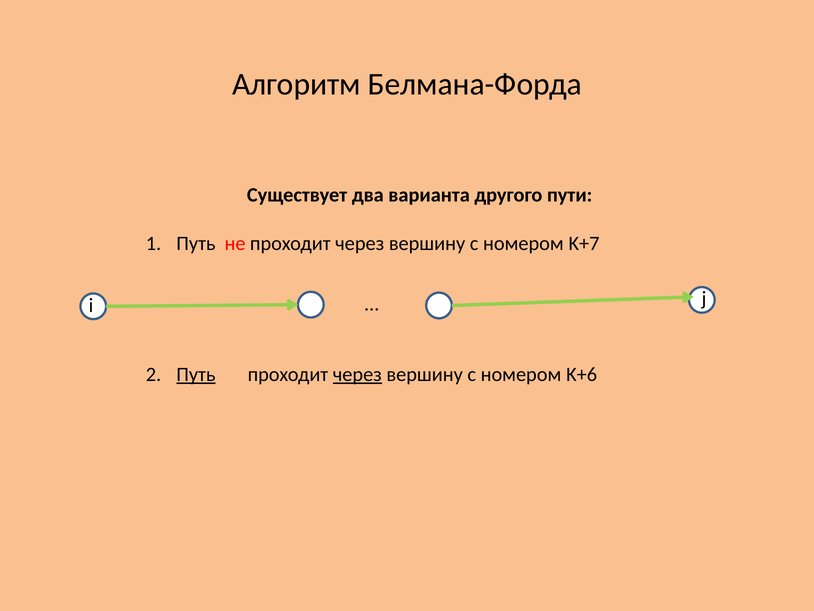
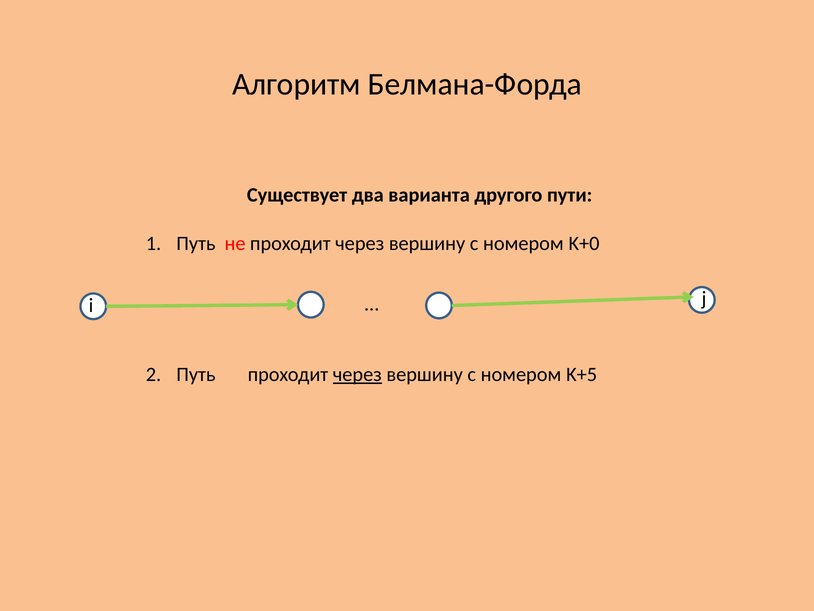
K+7: K+7 -> K+0 (584, 244)
Путь underline: present -> none (196, 374)
K+6: K+6 -> K+5 (582, 374)
